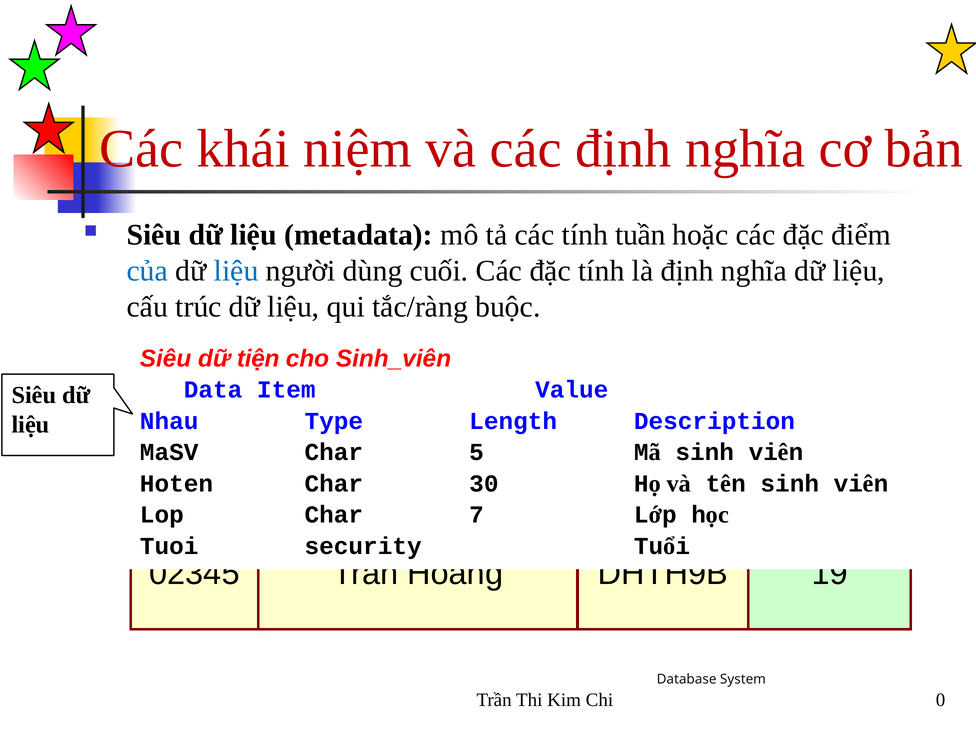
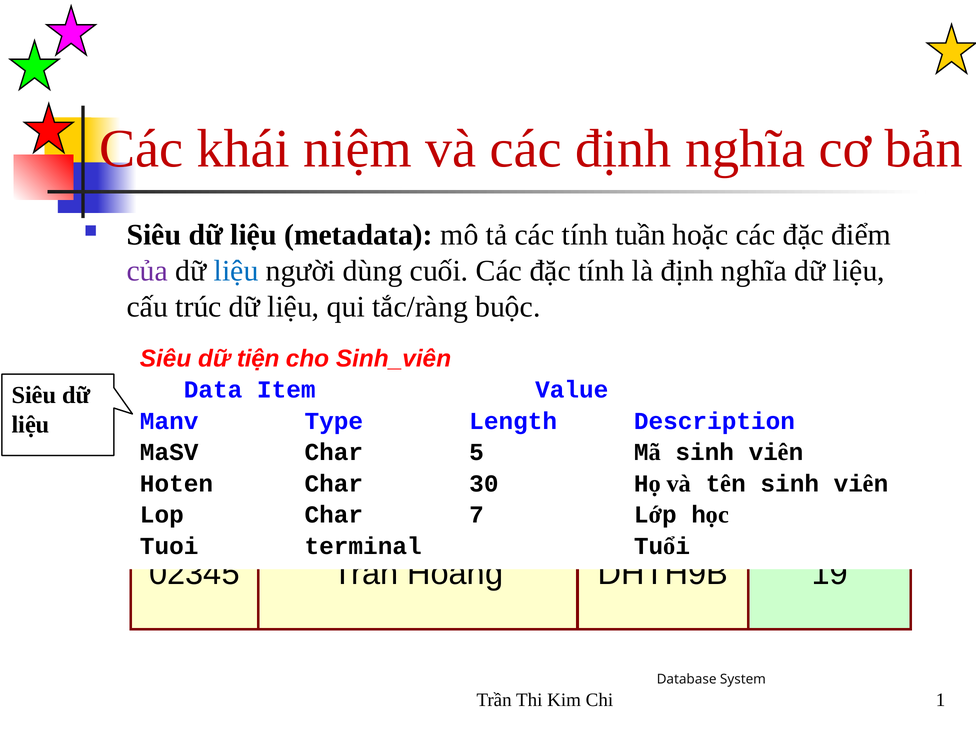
của colour: blue -> purple (147, 271)
Nhau: Nhau -> Manv (169, 421)
security: security -> terminal (363, 546)
0: 0 -> 1 (941, 700)
